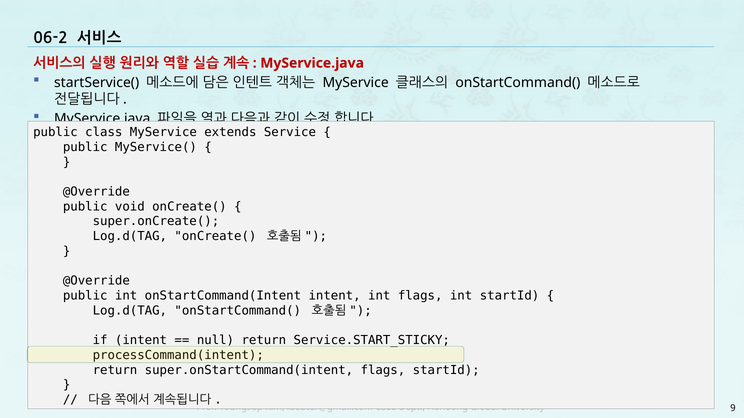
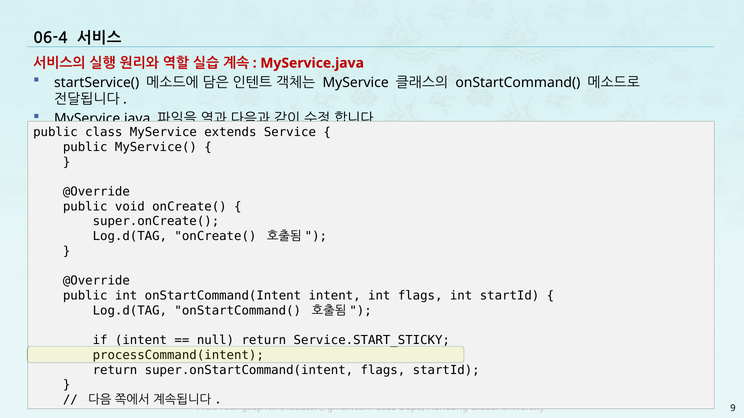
06-2: 06-2 -> 06-4 (51, 38)
